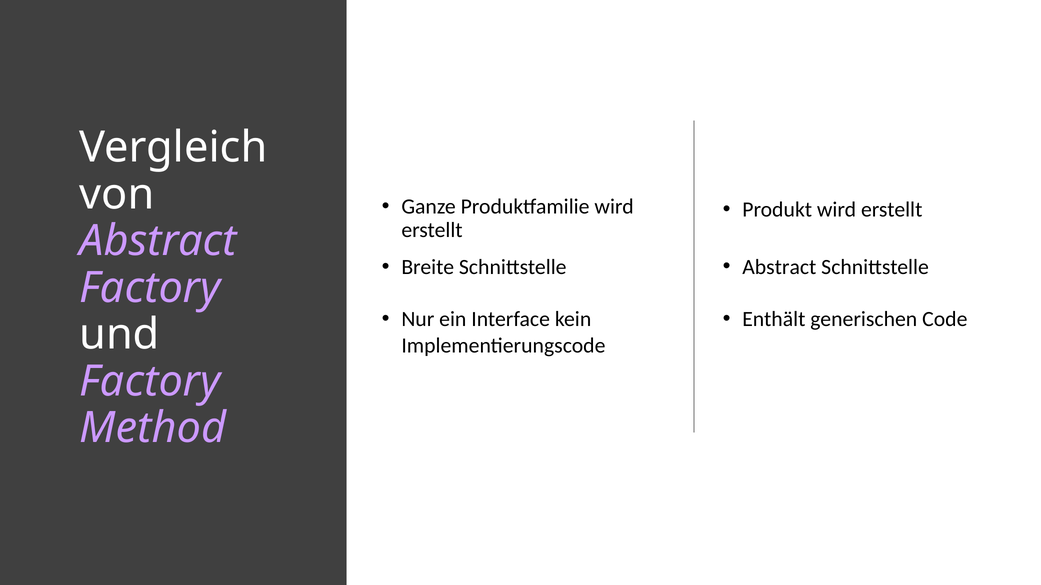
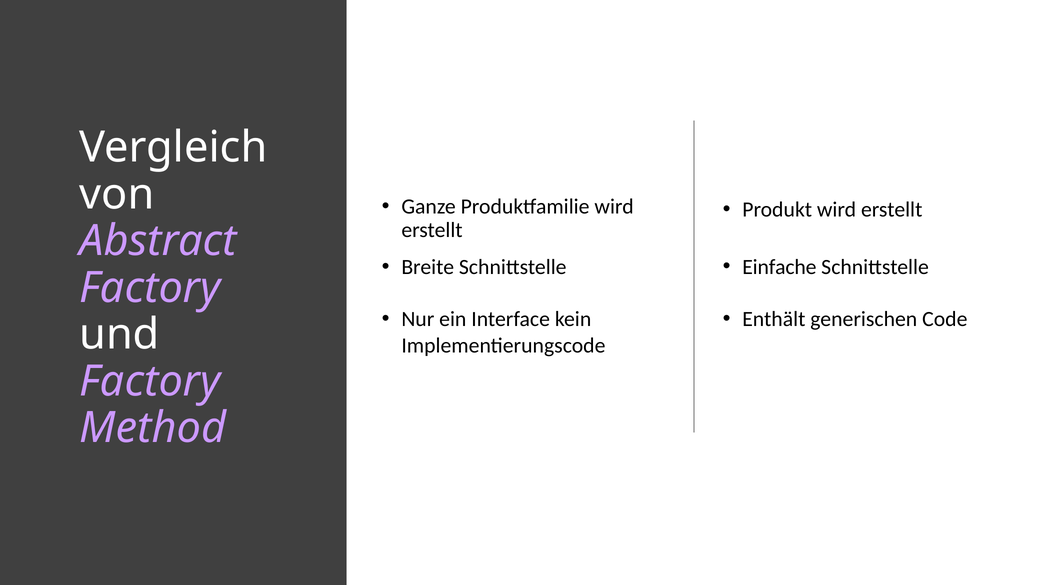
Abstract: Abstract -> Einfache (779, 267)
